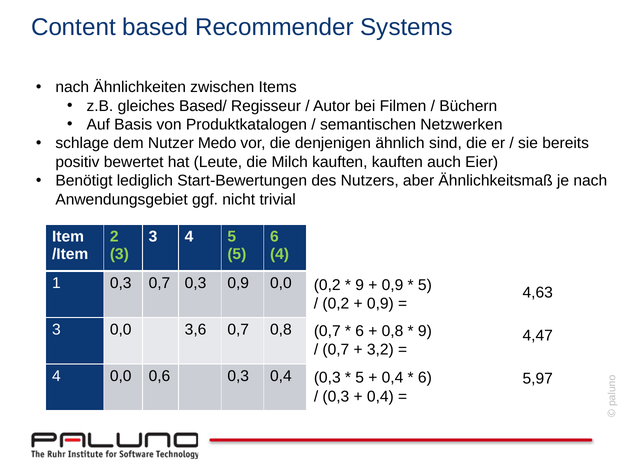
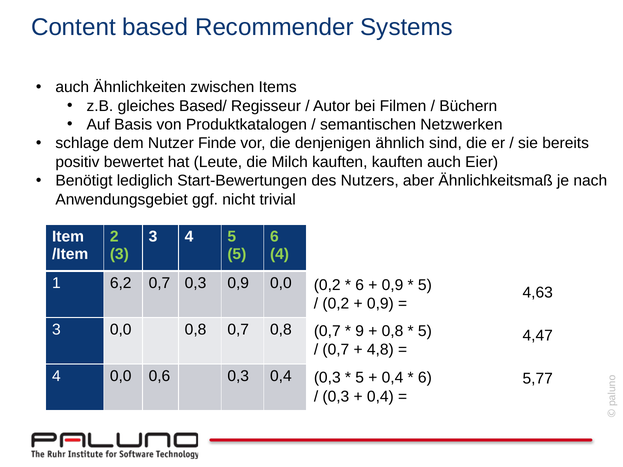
nach: nach -> auch (72, 87)
Medo: Medo -> Finde (217, 143)
1 0,3: 0,3 -> 6,2 (121, 283)
9: 9 -> 6 (360, 285)
0,0 3,6: 3,6 -> 0,8 (196, 330)
6: 6 -> 9 (360, 331)
9: 9 -> 5 (425, 331)
3,2: 3,2 -> 4,8 (380, 350)
5,97: 5,97 -> 5,77 (538, 379)
